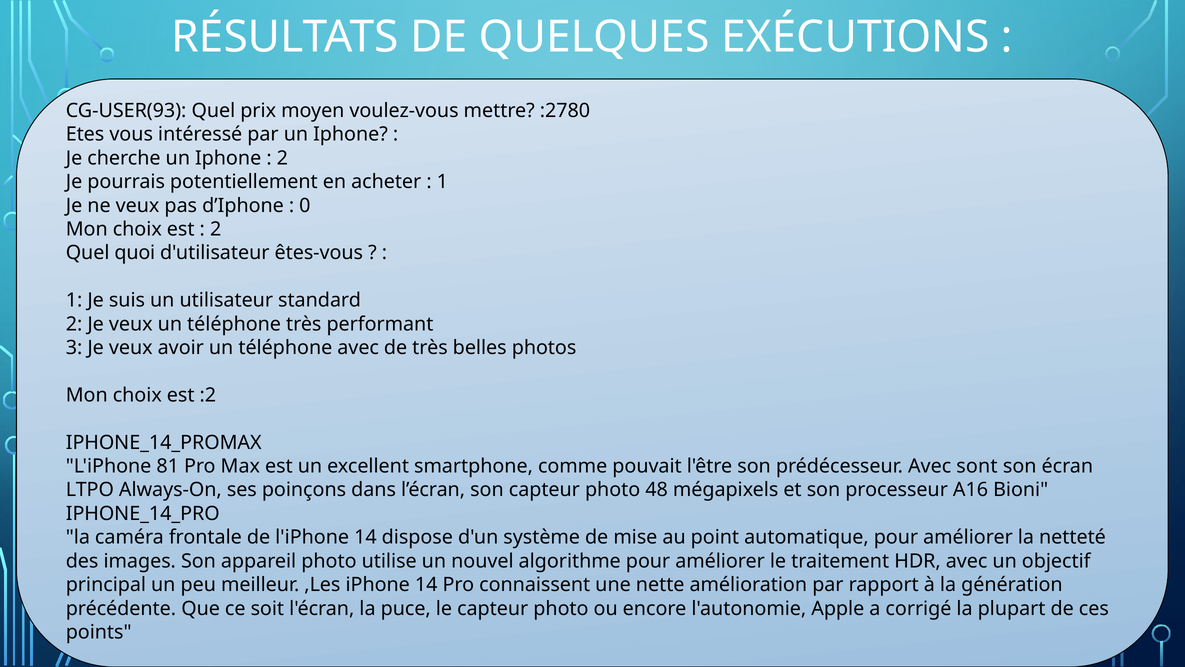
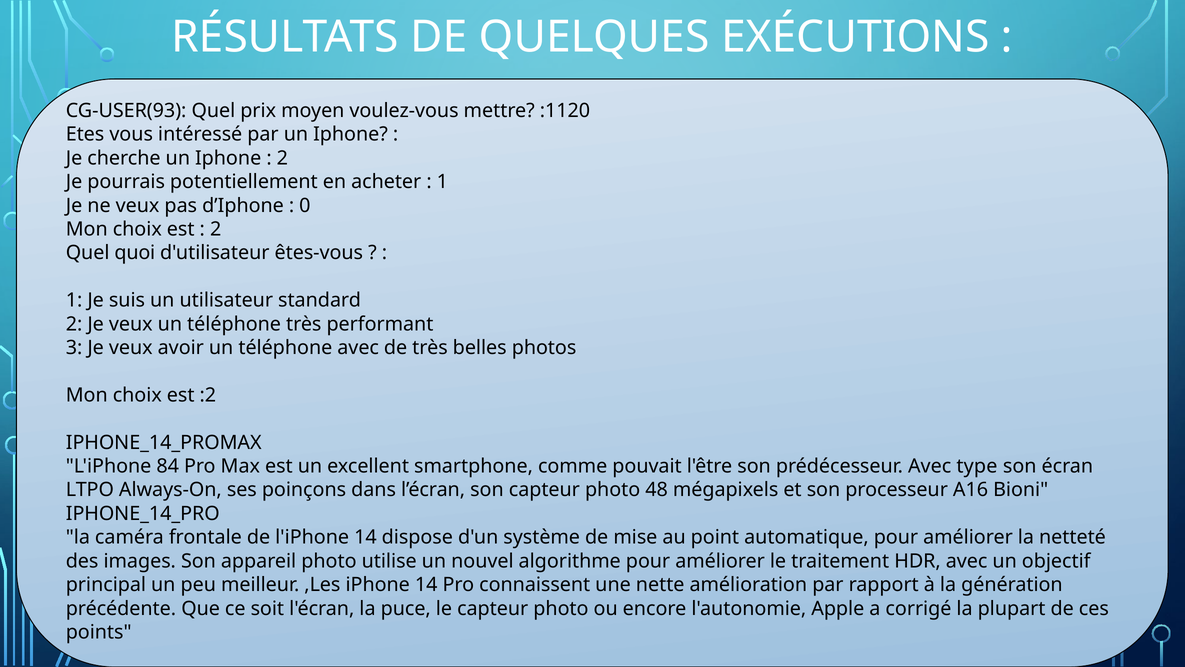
:2780: :2780 -> :1120 (565, 111)
81: 81 -> 84 (168, 466)
sont: sont -> type (977, 466)
